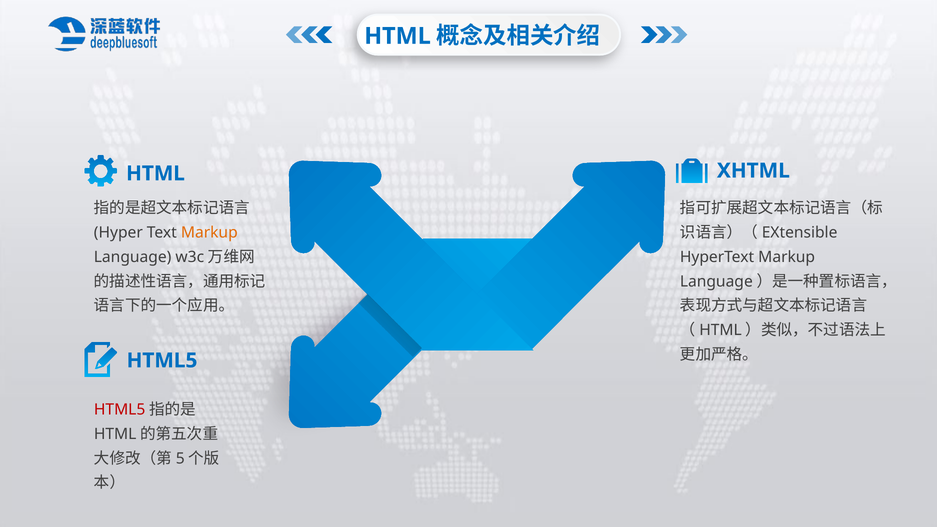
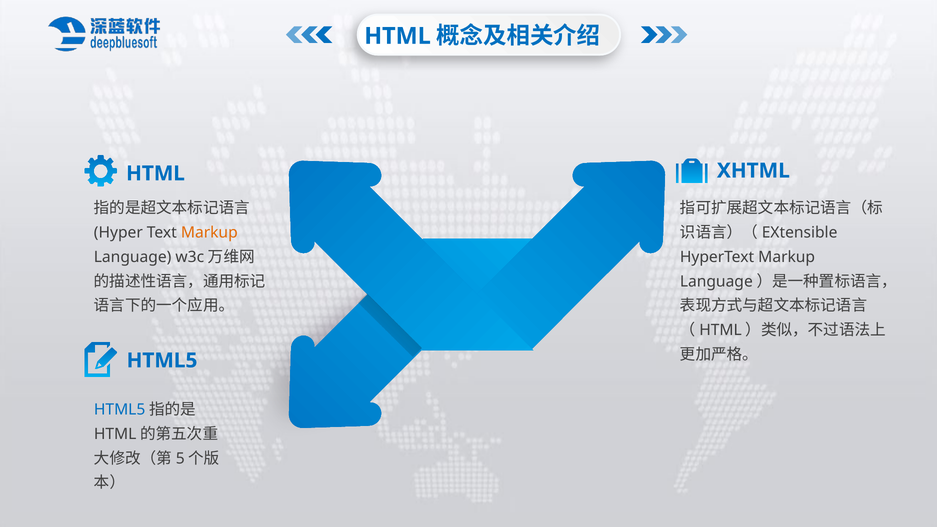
HTML5 colour: red -> blue (120, 410)
